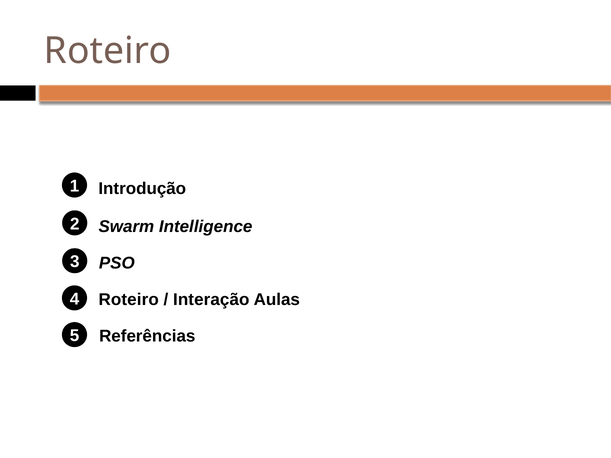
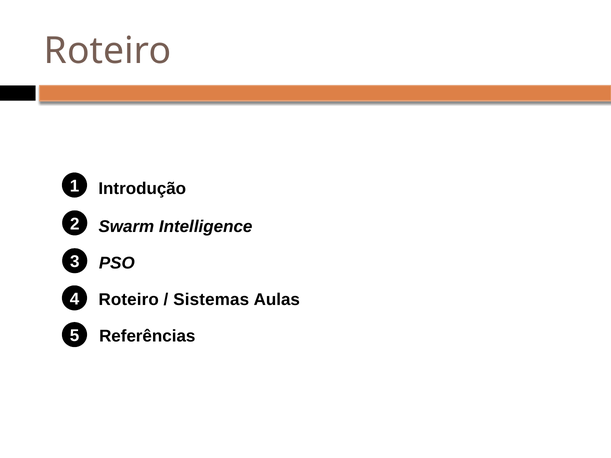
Interação: Interação -> Sistemas (211, 300)
